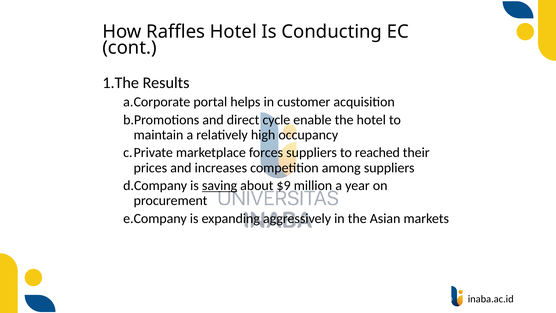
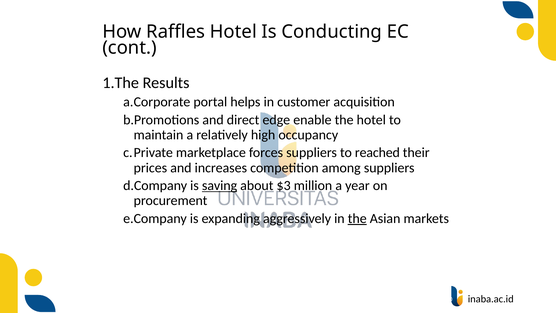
cycle: cycle -> edge (276, 120)
$9: $9 -> $3 (284, 186)
the underline: none -> present (357, 218)
